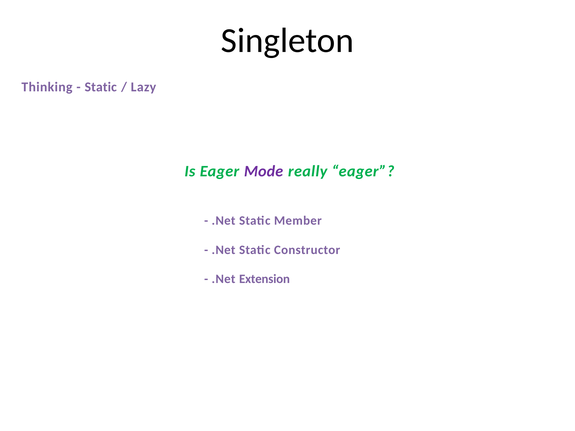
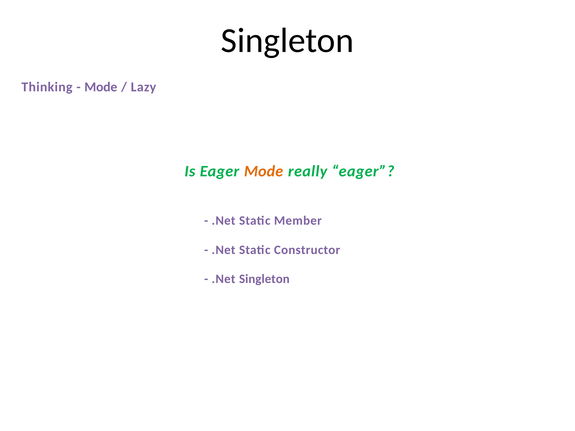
Static: Static -> Mode (101, 87)
Mode colour: purple -> orange (264, 171)
.Net Extension: Extension -> Singleton (264, 279)
